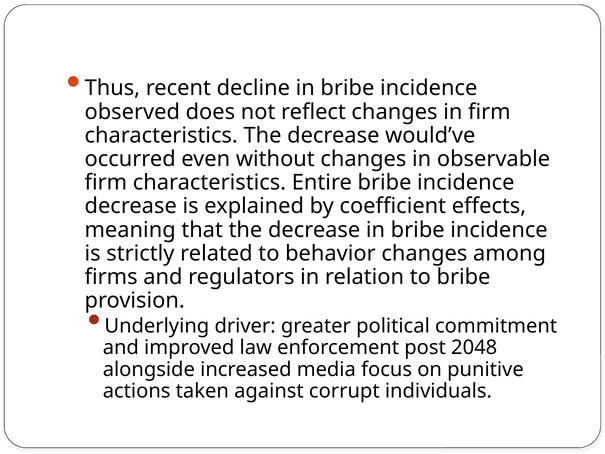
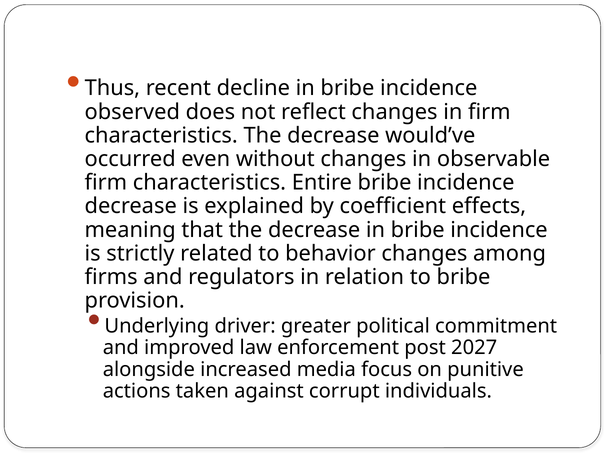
2048: 2048 -> 2027 (474, 347)
